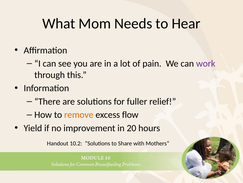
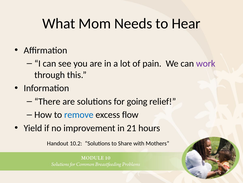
fuller: fuller -> going (137, 101)
remove colour: orange -> blue (79, 114)
20: 20 -> 21 (131, 128)
